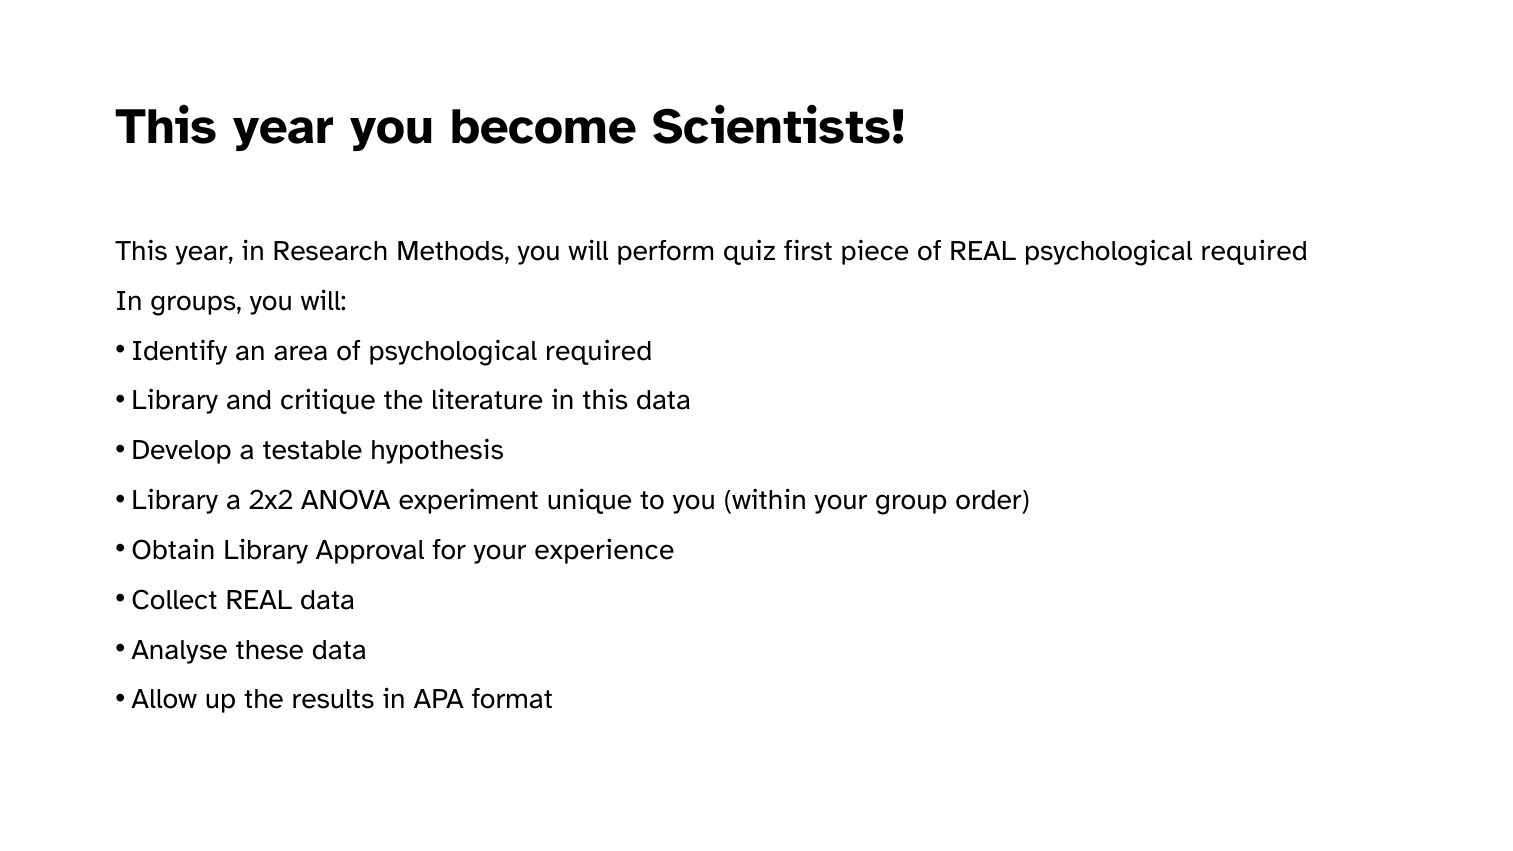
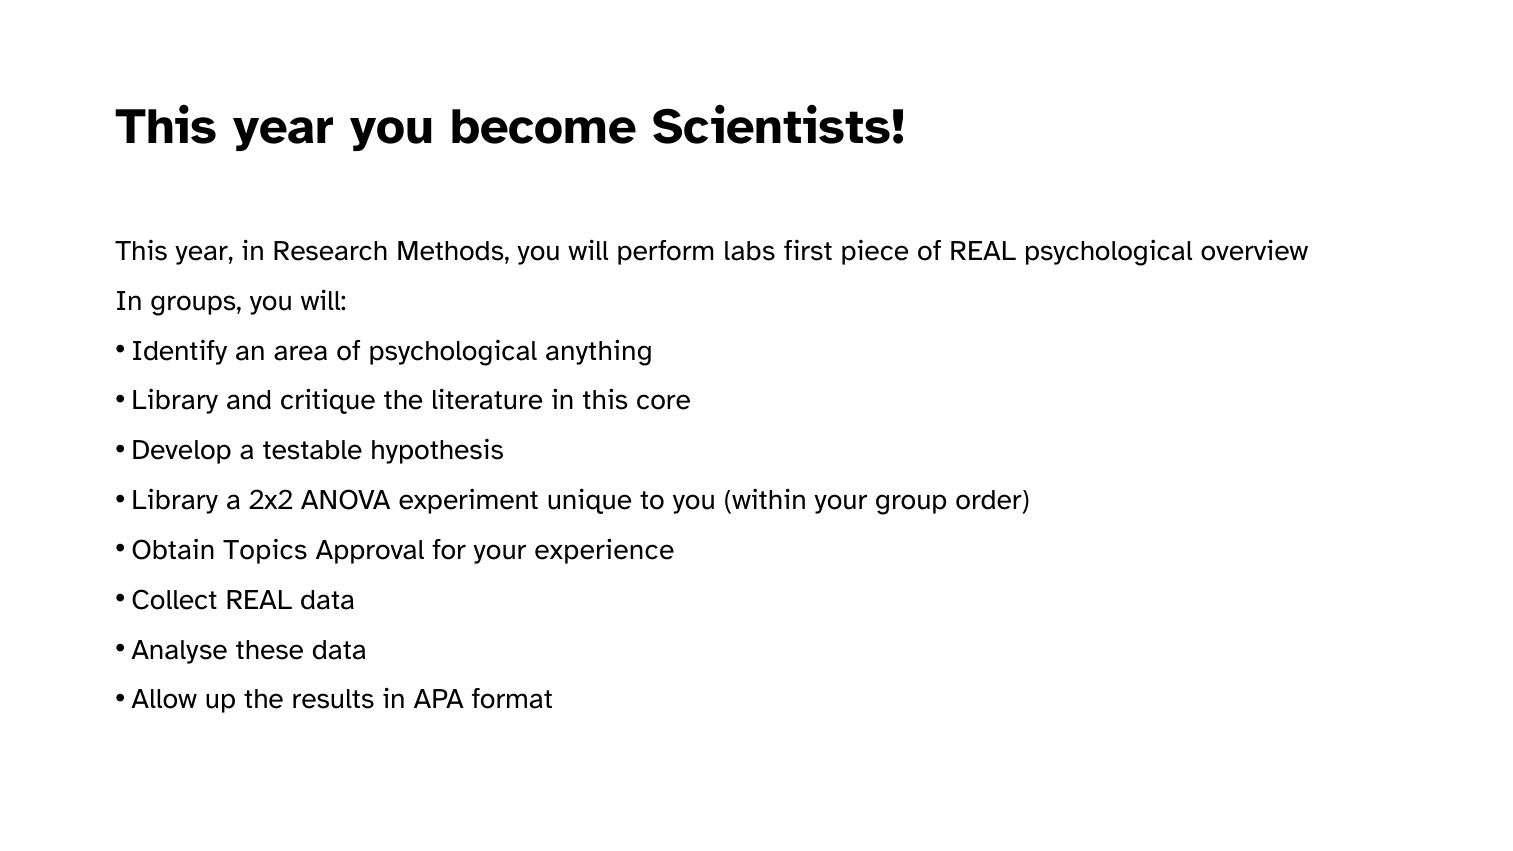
quiz: quiz -> labs (749, 251)
REAL psychological required: required -> overview (1254, 251)
of psychological required: required -> anything (599, 351)
this data: data -> core (663, 401)
Obtain Library: Library -> Topics (265, 550)
